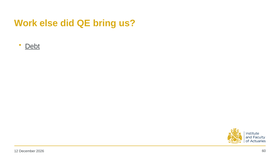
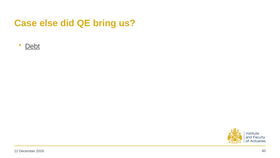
Work: Work -> Case (26, 23)
